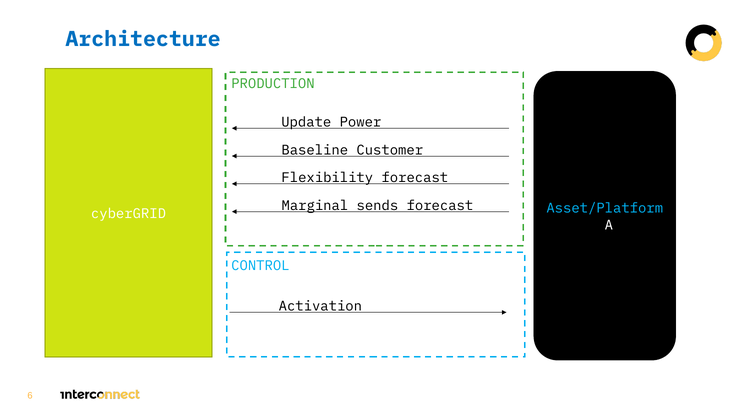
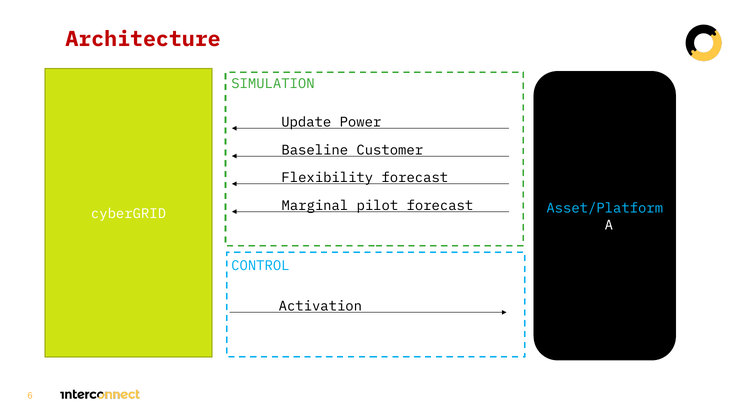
Architecture colour: blue -> red (143, 39)
PRODUCTION: PRODUCTION -> SIMULATION (273, 84)
sends: sends -> pilot (377, 205)
